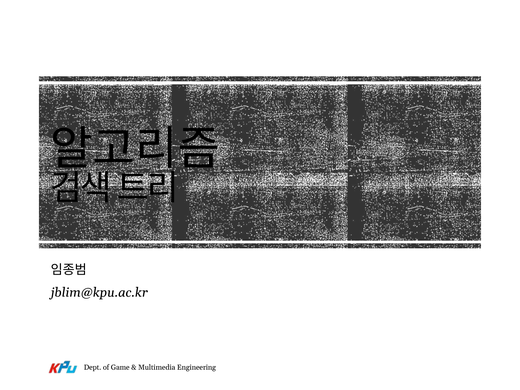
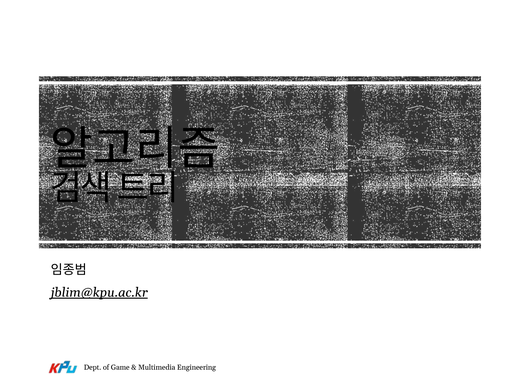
jblim@kpu.ac.kr underline: none -> present (99, 293)
